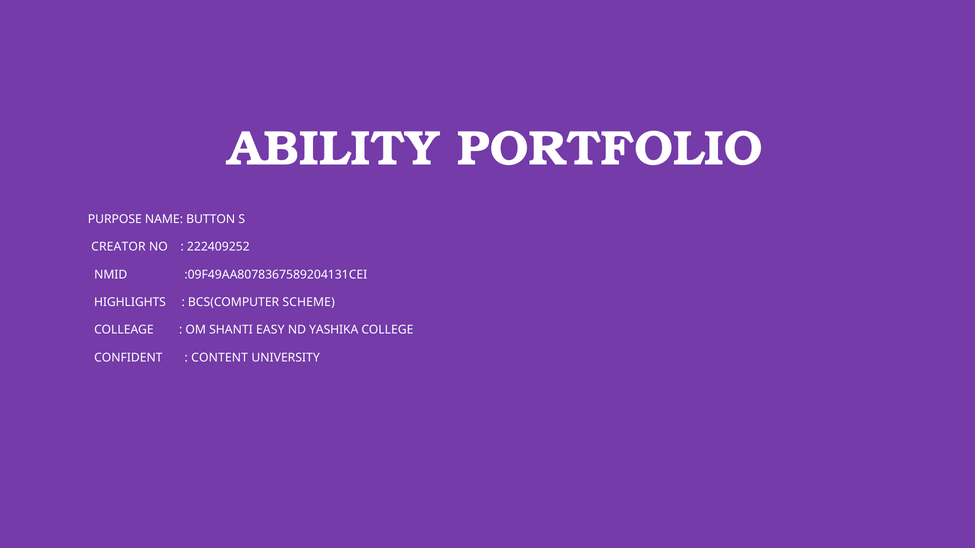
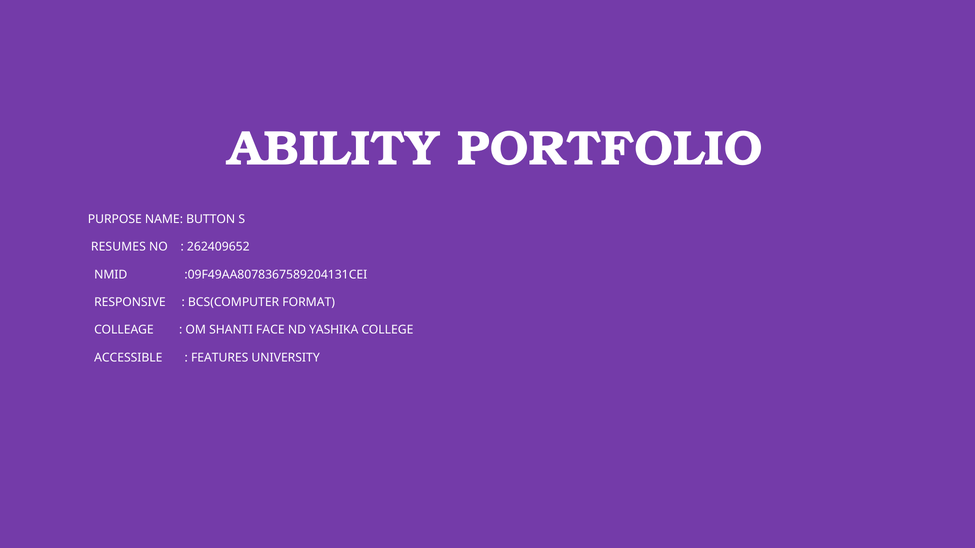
CREATOR: CREATOR -> RESUMES (118, 247)
222409252: 222409252 -> 262409652 (218, 247)
HIGHLIGHTS: HIGHLIGHTS -> RESPONSIVE (130, 302)
SCHEME: SCHEME -> FORMAT (309, 302)
EASY: EASY -> FACE (270, 330)
CONFIDENT: CONFIDENT -> ACCESSIBLE (128, 358)
CONTENT: CONTENT -> FEATURES (220, 358)
